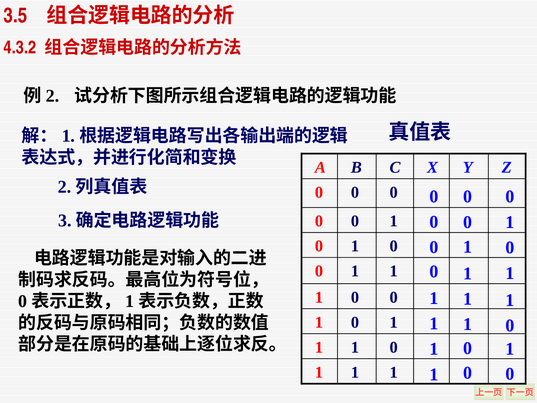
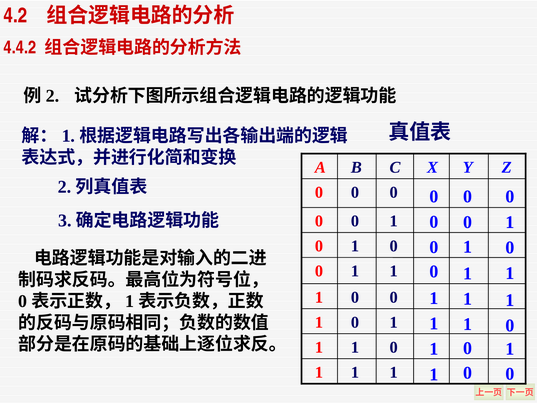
3.5: 3.5 -> 4.2 (16, 16)
4.3.2: 4.3.2 -> 4.4.2 (20, 48)
